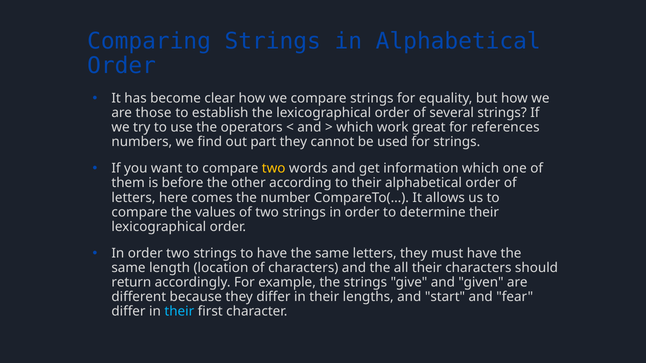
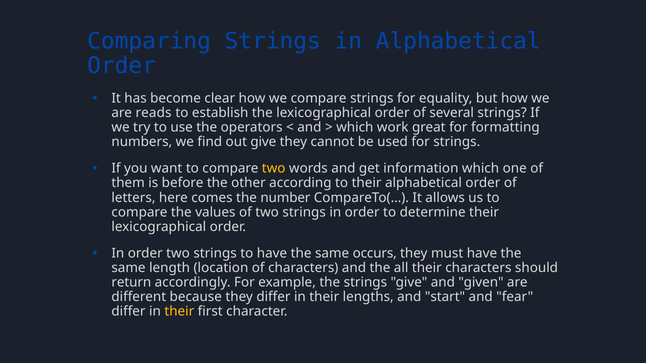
those: those -> reads (154, 113)
references: references -> formatting (505, 128)
out part: part -> give (263, 142)
same letters: letters -> occurs (375, 253)
their colour: light blue -> yellow (179, 312)
